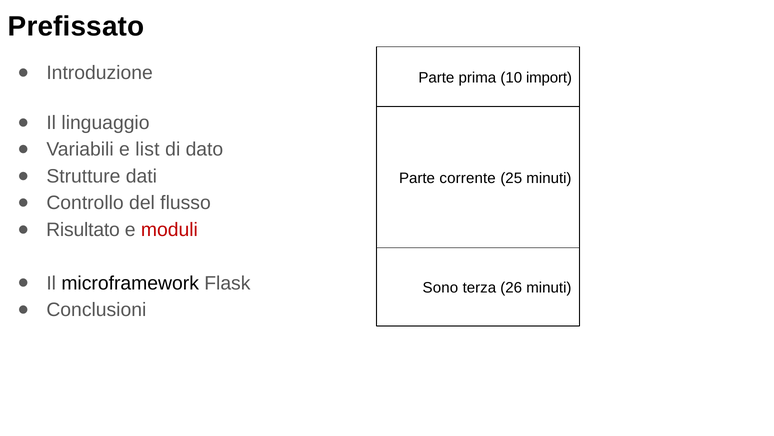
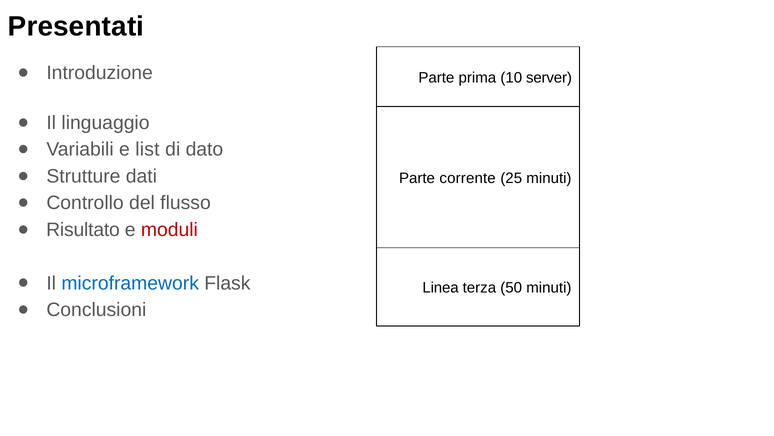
Prefissato: Prefissato -> Presentati (76, 26)
import: import -> server (549, 78)
microframework colour: black -> blue (130, 283)
Sono: Sono -> Linea (441, 287)
26: 26 -> 50 (511, 287)
